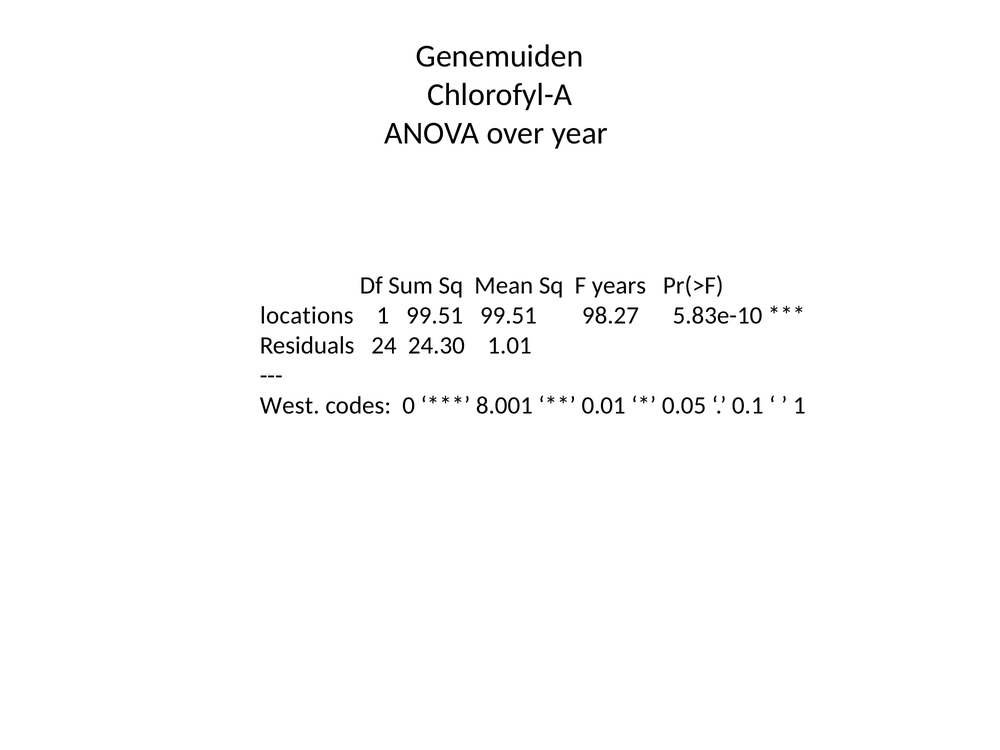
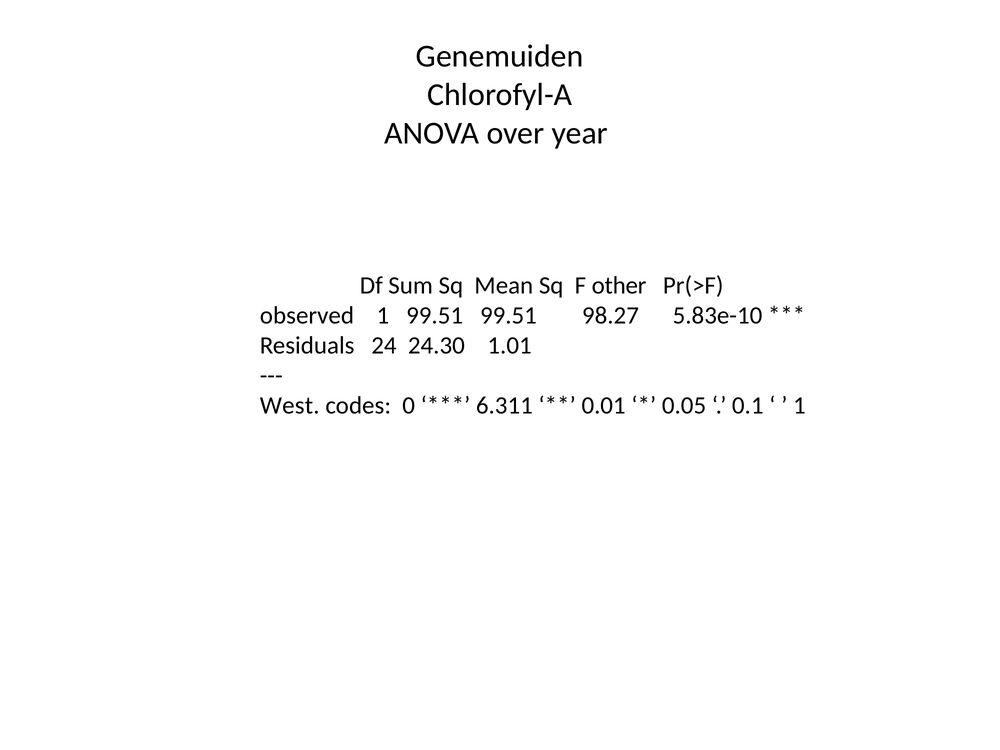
years: years -> other (619, 286)
locations: locations -> observed (307, 316)
8.001: 8.001 -> 6.311 (504, 406)
